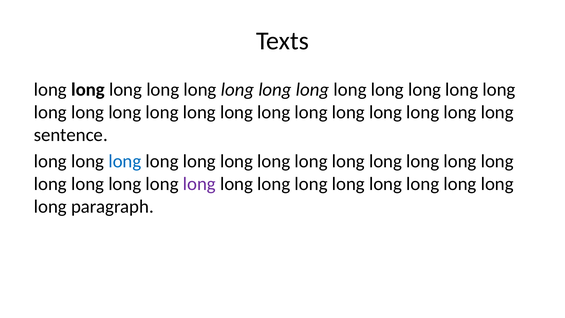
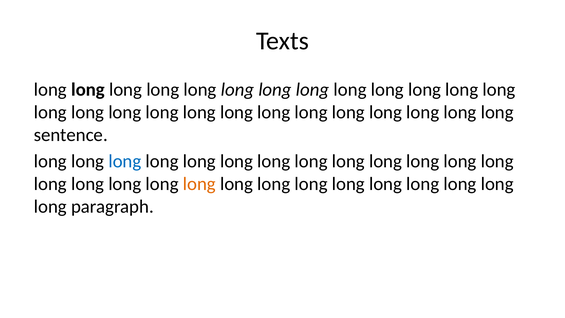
long colour: purple -> orange (199, 184)
